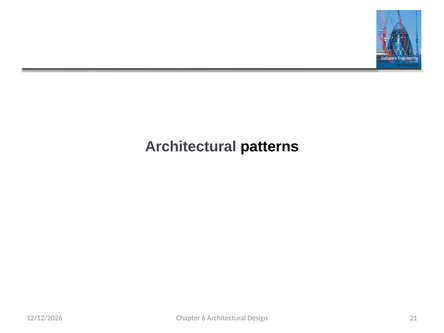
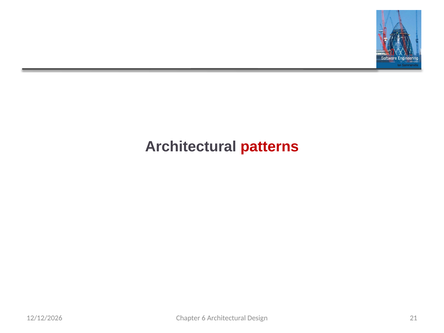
patterns colour: black -> red (270, 147)
